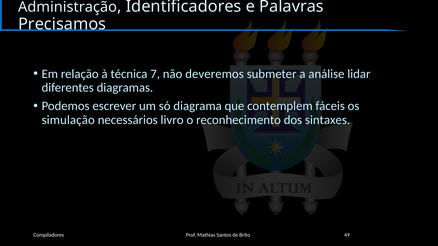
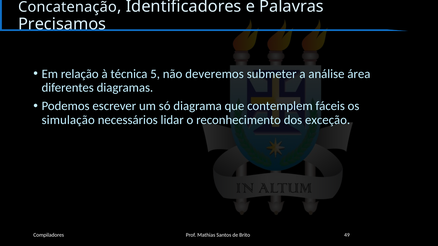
Administração: Administração -> Concatenação (67, 7)
7: 7 -> 5 (155, 74)
lidar: lidar -> área (359, 74)
livro: livro -> lidar (172, 120)
sintaxes: sintaxes -> exceção (328, 120)
